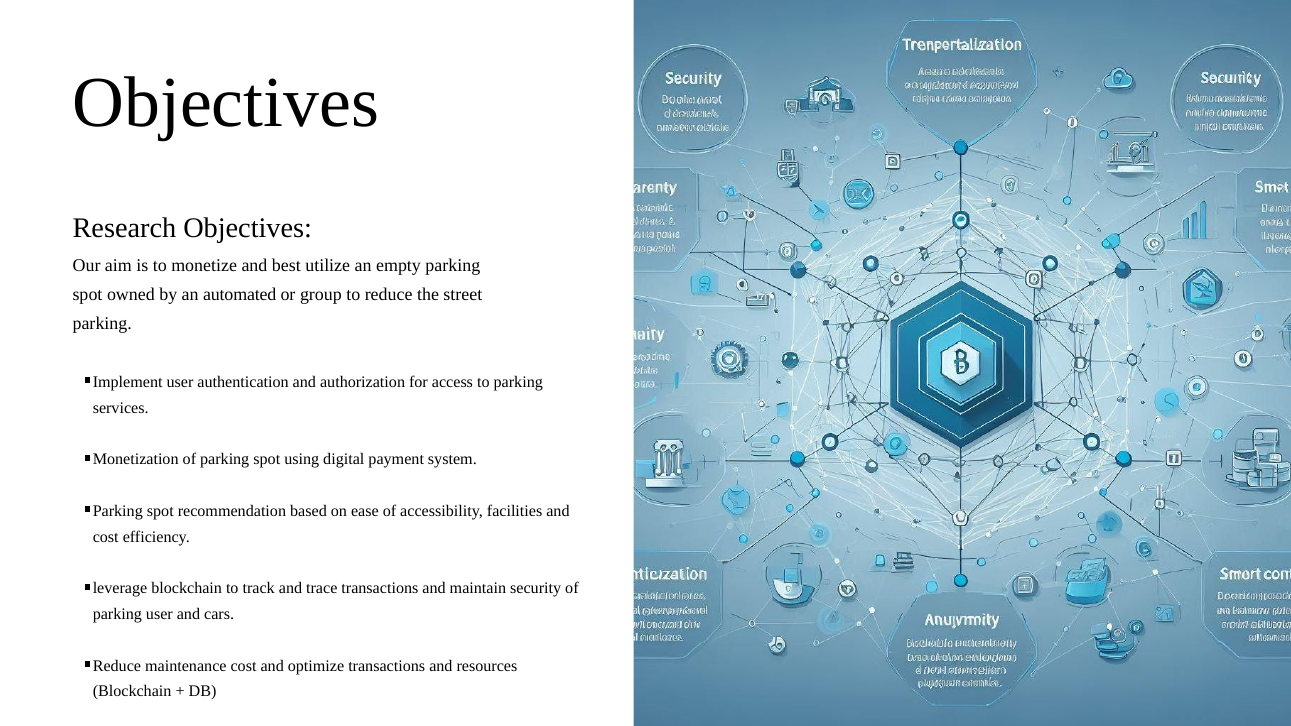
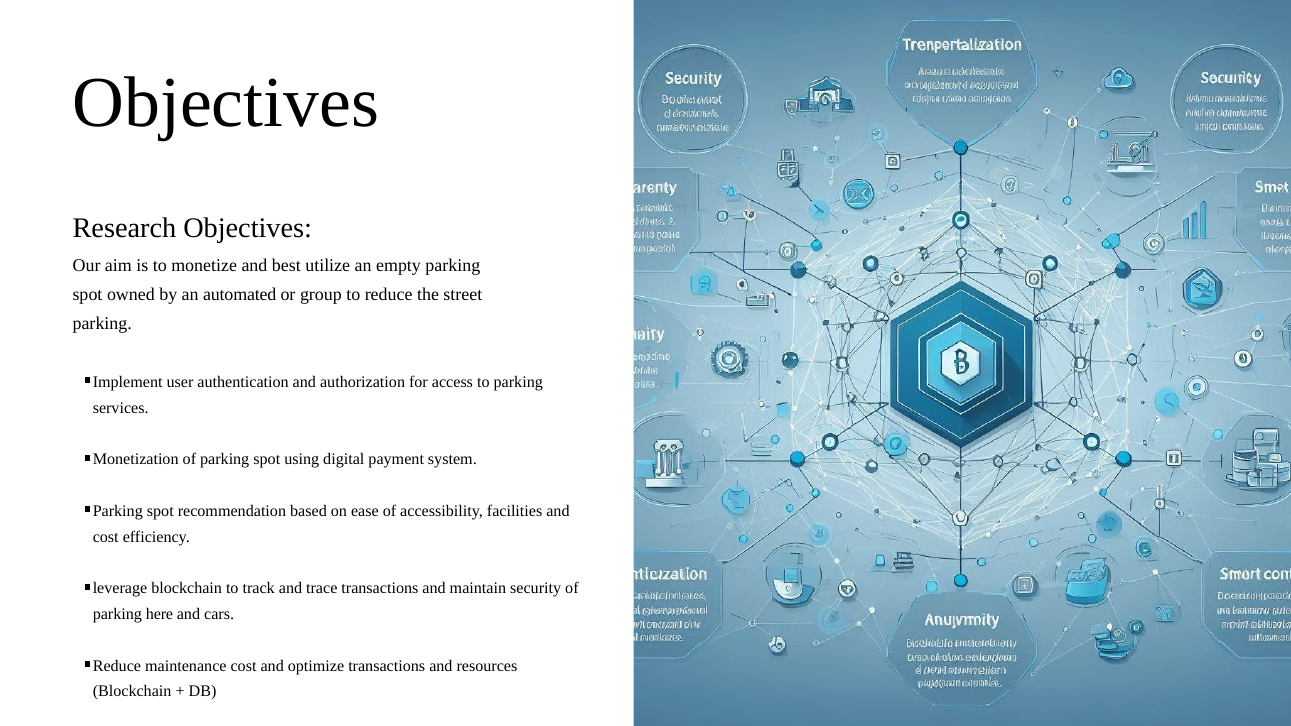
parking user: user -> here (160, 614)
